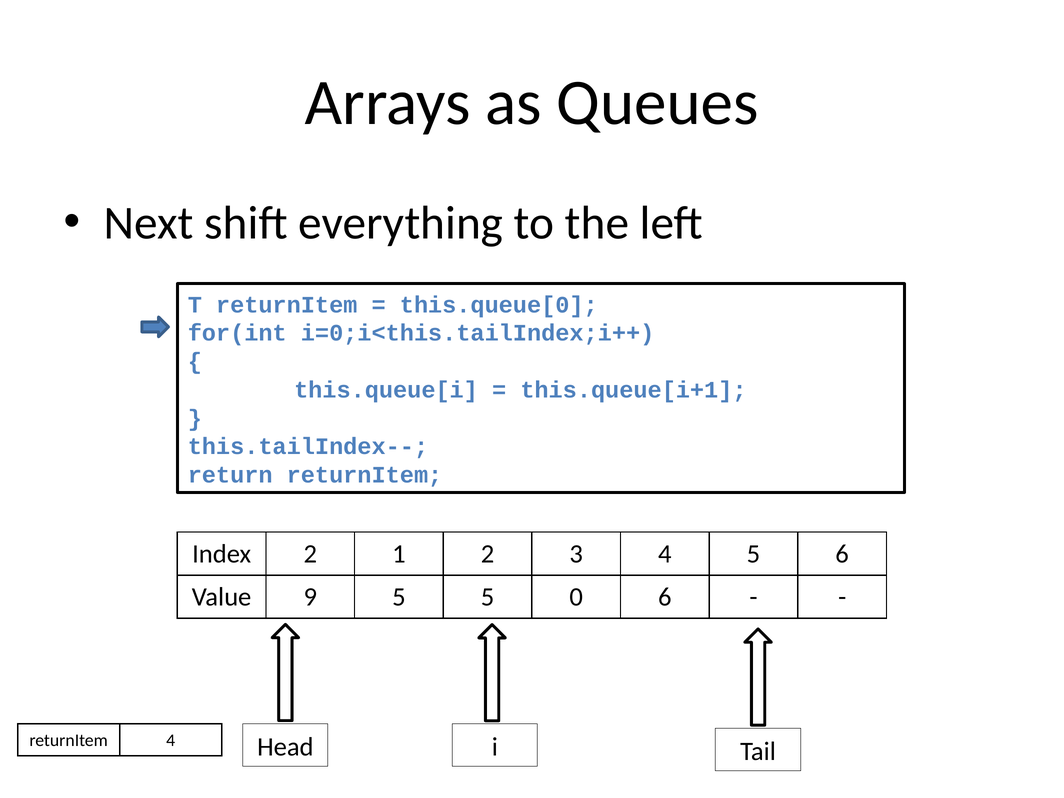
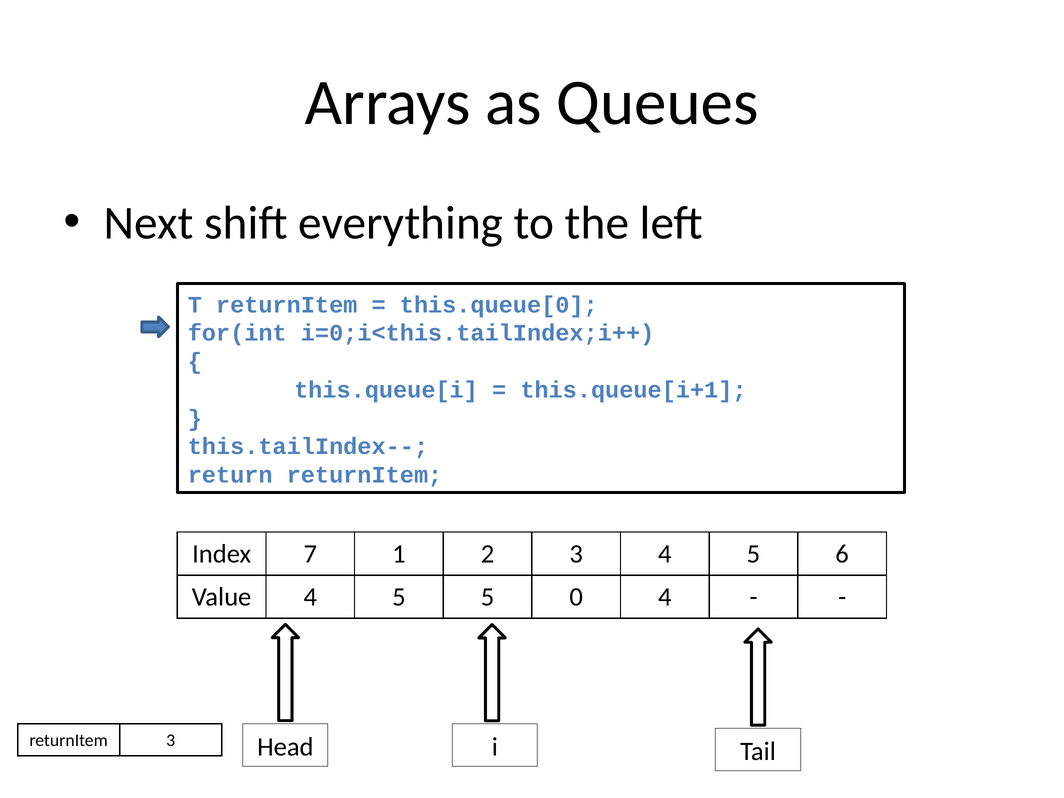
Index 2: 2 -> 7 (310, 554)
Value 9: 9 -> 4 (310, 597)
0 6: 6 -> 4 (665, 597)
returnItem 4: 4 -> 3 (171, 740)
